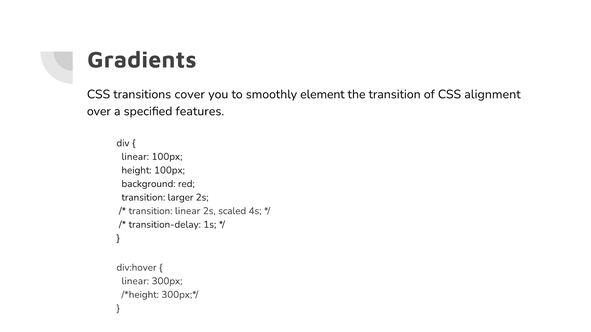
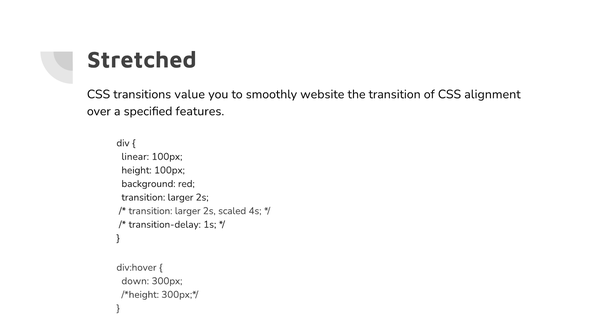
Gradients: Gradients -> Stretched (142, 60)
cover: cover -> value (190, 94)
element: element -> website (322, 94)
linear: linear -> larger (188, 211)
linear: linear -> down (135, 281)
